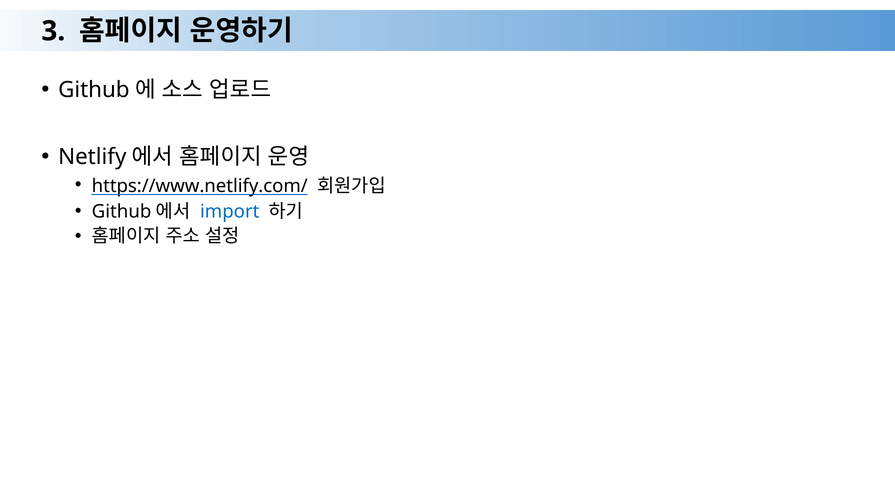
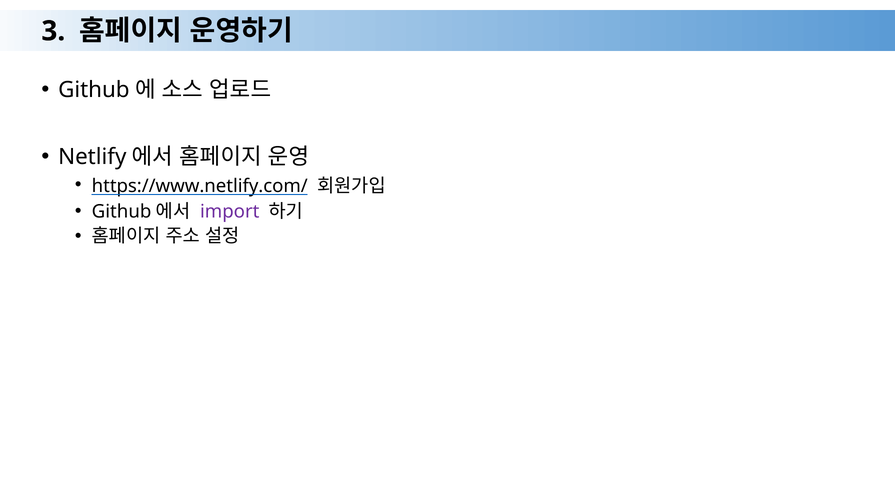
import colour: blue -> purple (230, 211)
